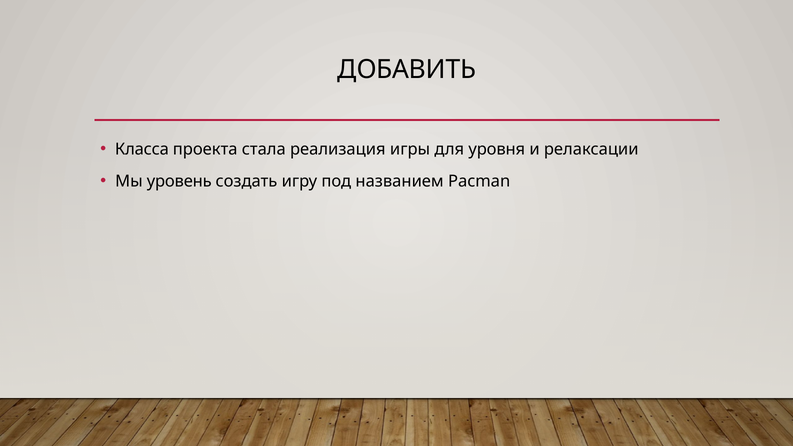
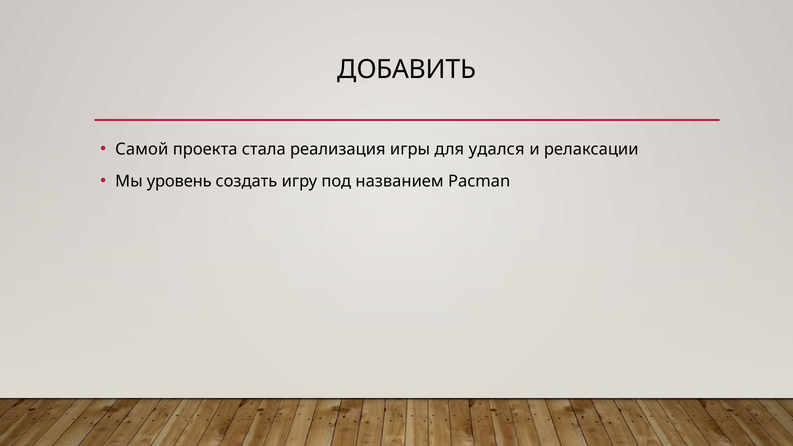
Класса: Класса -> Самой (142, 149)
уровня: уровня -> удался (497, 149)
